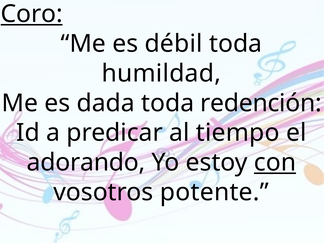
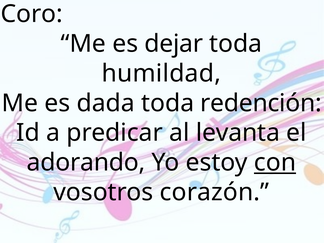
Coro underline: present -> none (32, 14)
débil: débil -> dejar (174, 44)
tiempo: tiempo -> levanta (238, 133)
potente: potente -> corazón (214, 192)
